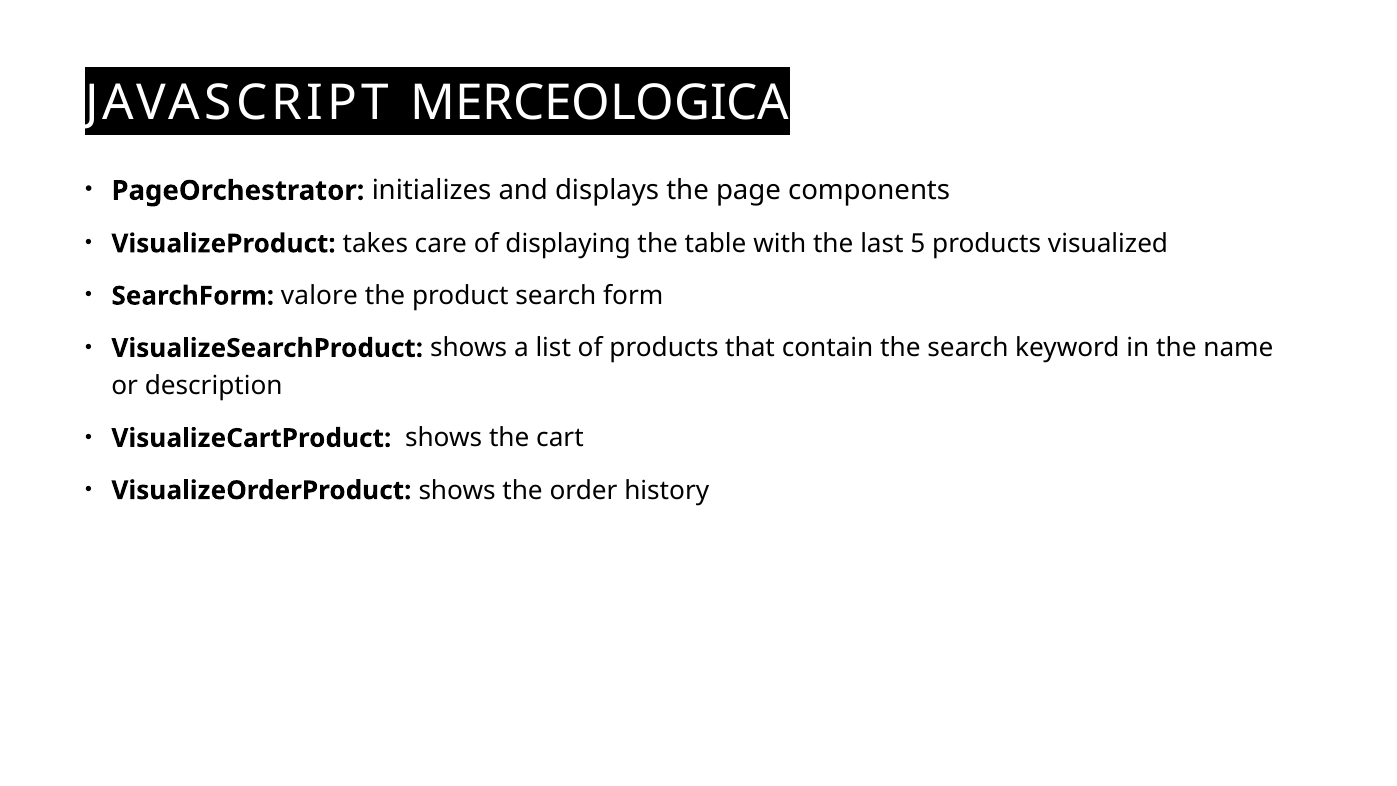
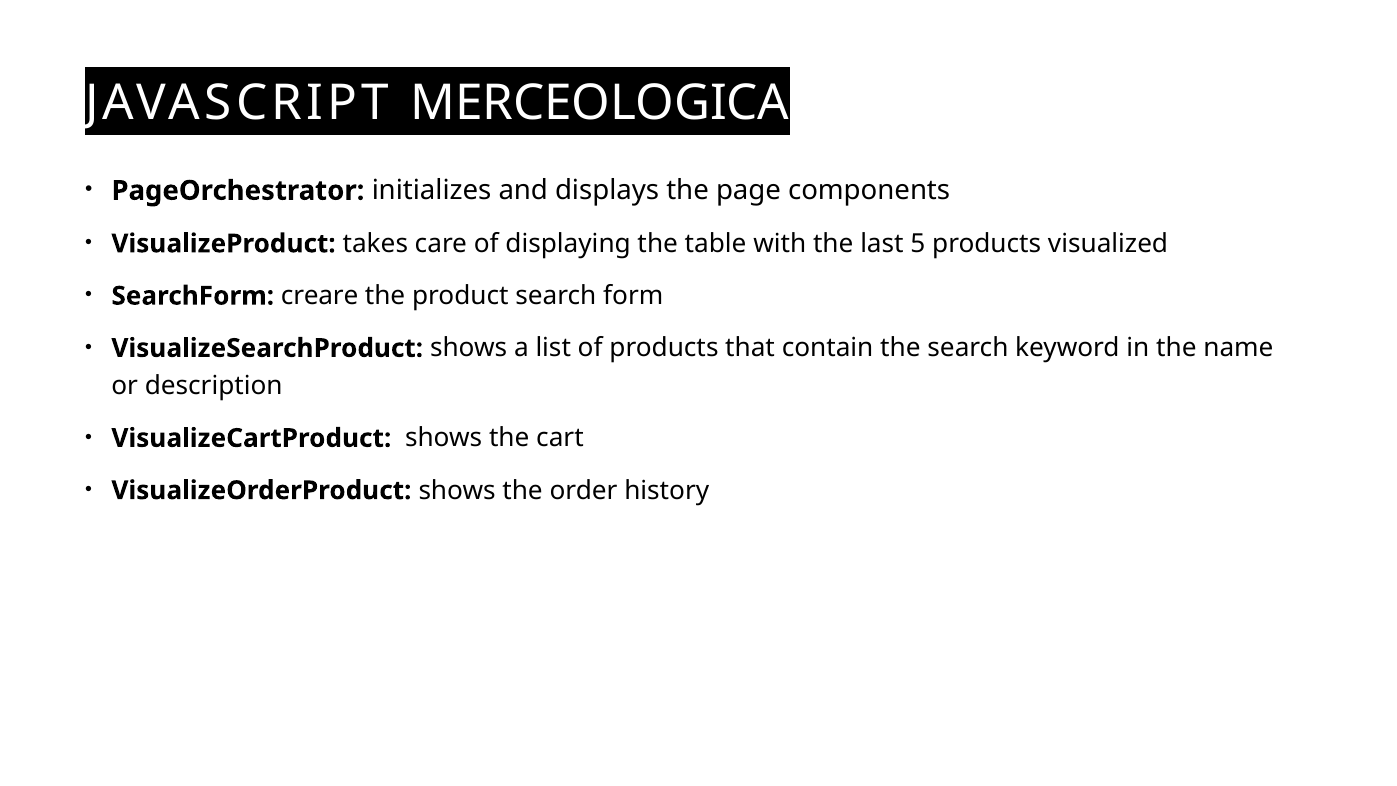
valore: valore -> creare (320, 296)
